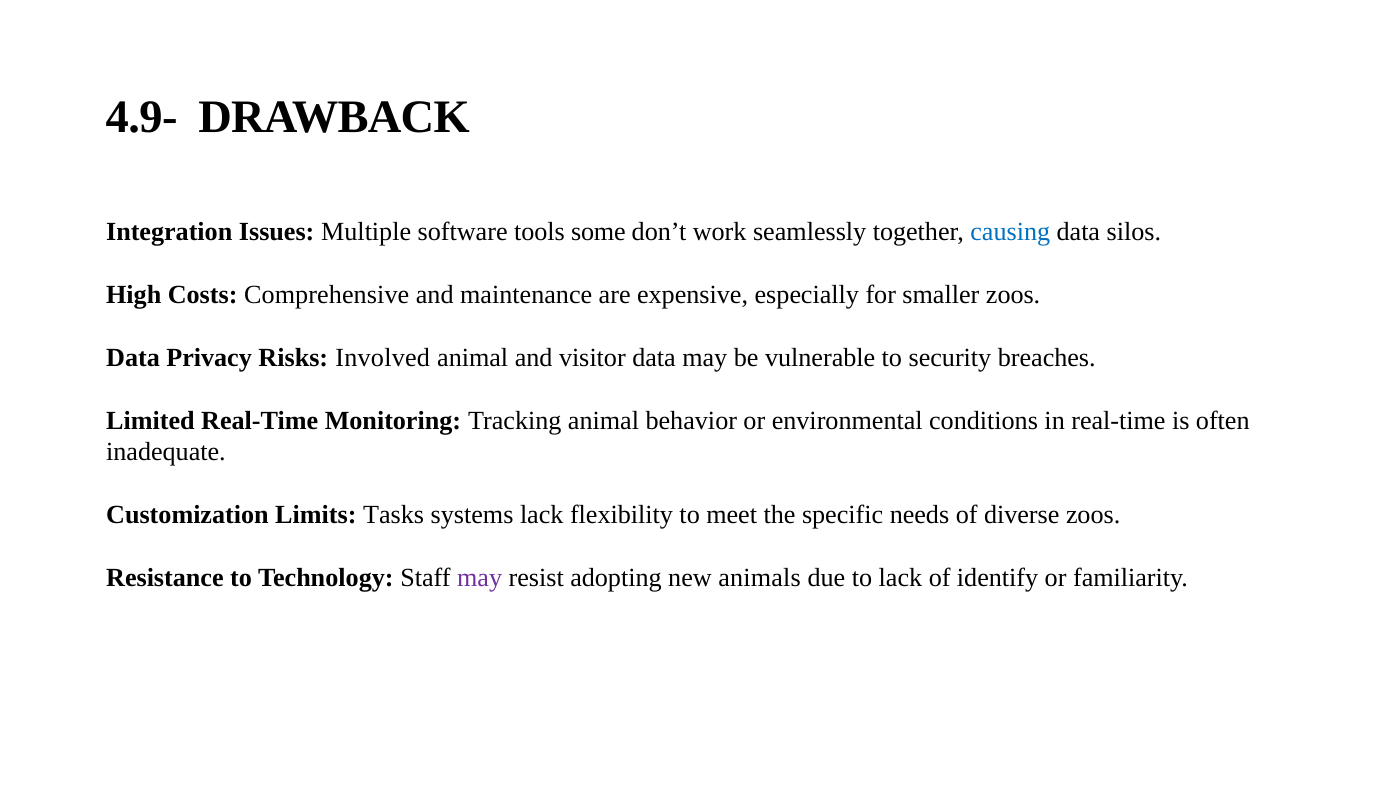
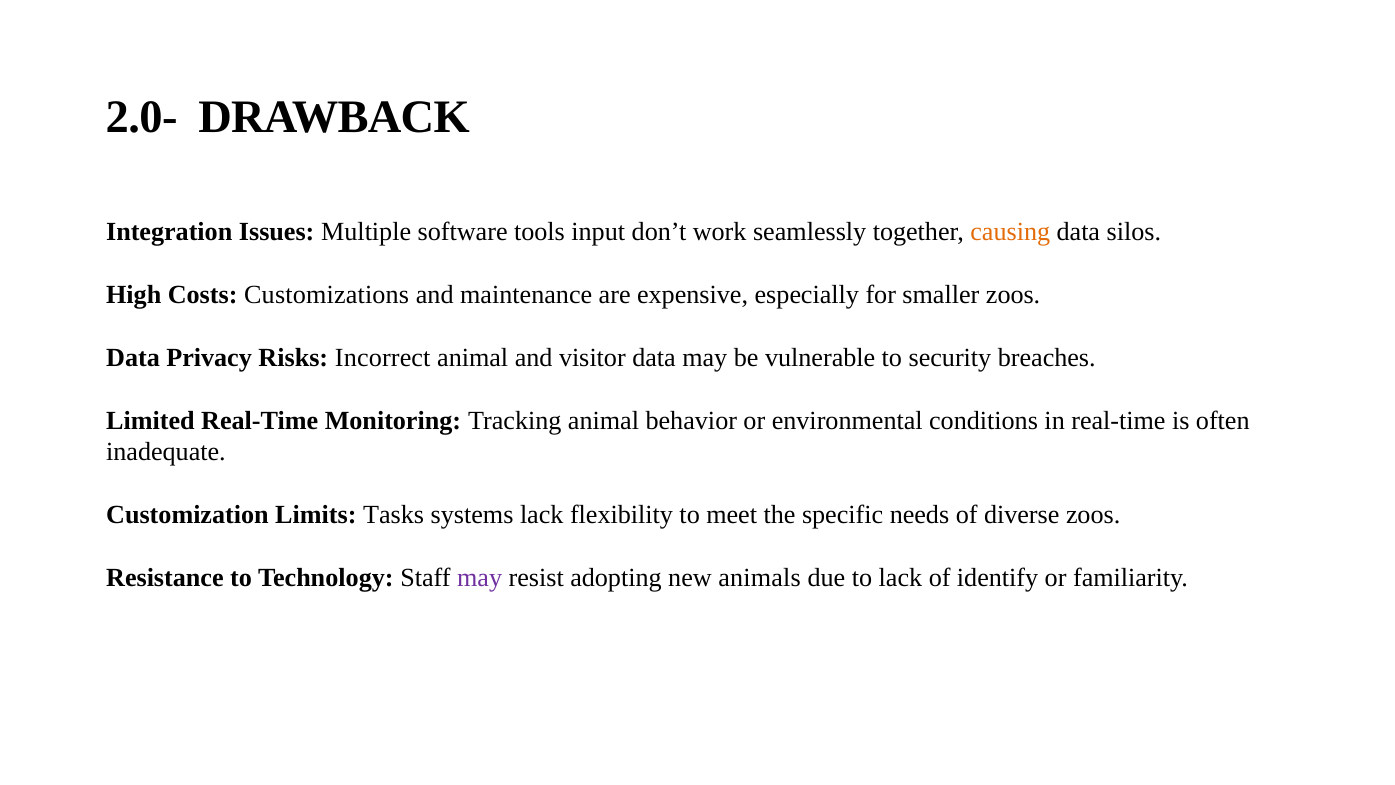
4.9-: 4.9- -> 2.0- (142, 117)
some: some -> input (598, 232)
causing colour: blue -> orange (1010, 232)
Comprehensive: Comprehensive -> Customizations (327, 295)
Involved: Involved -> Incorrect (383, 357)
